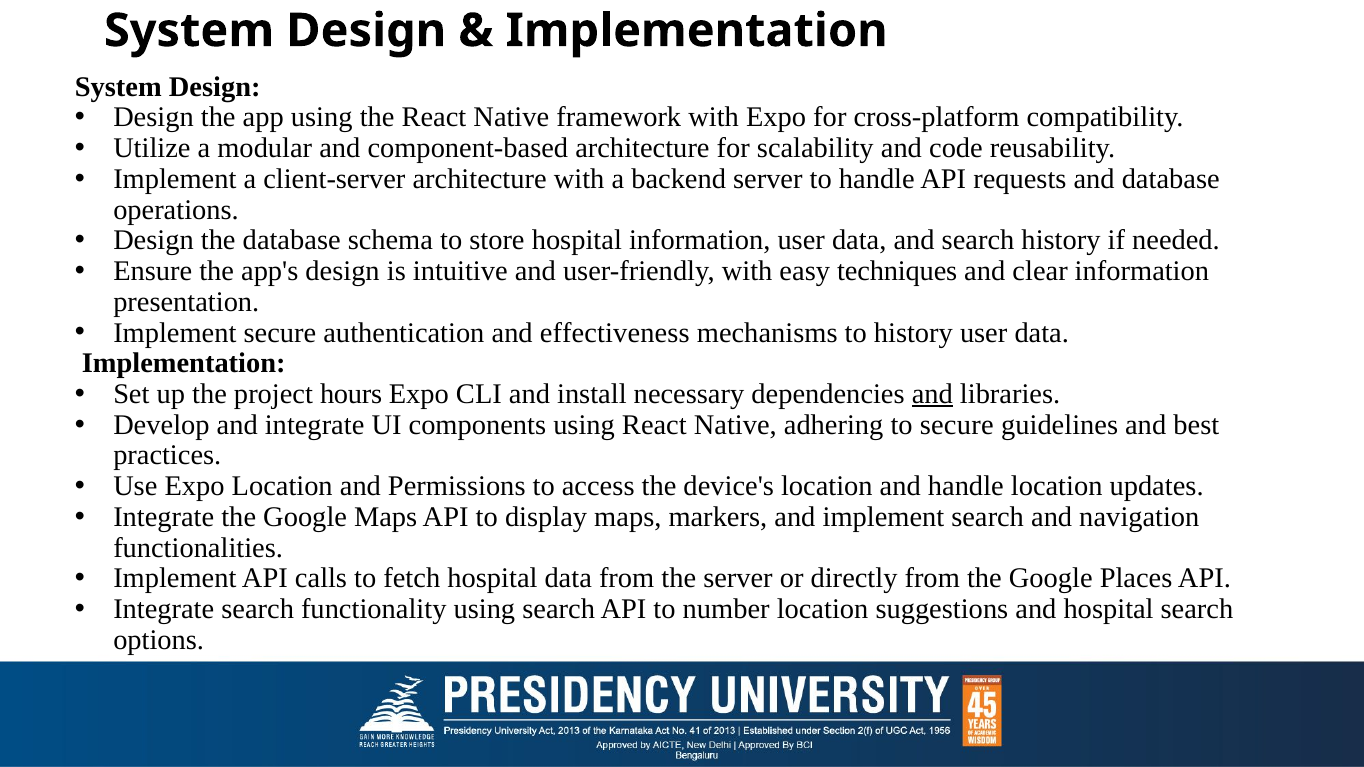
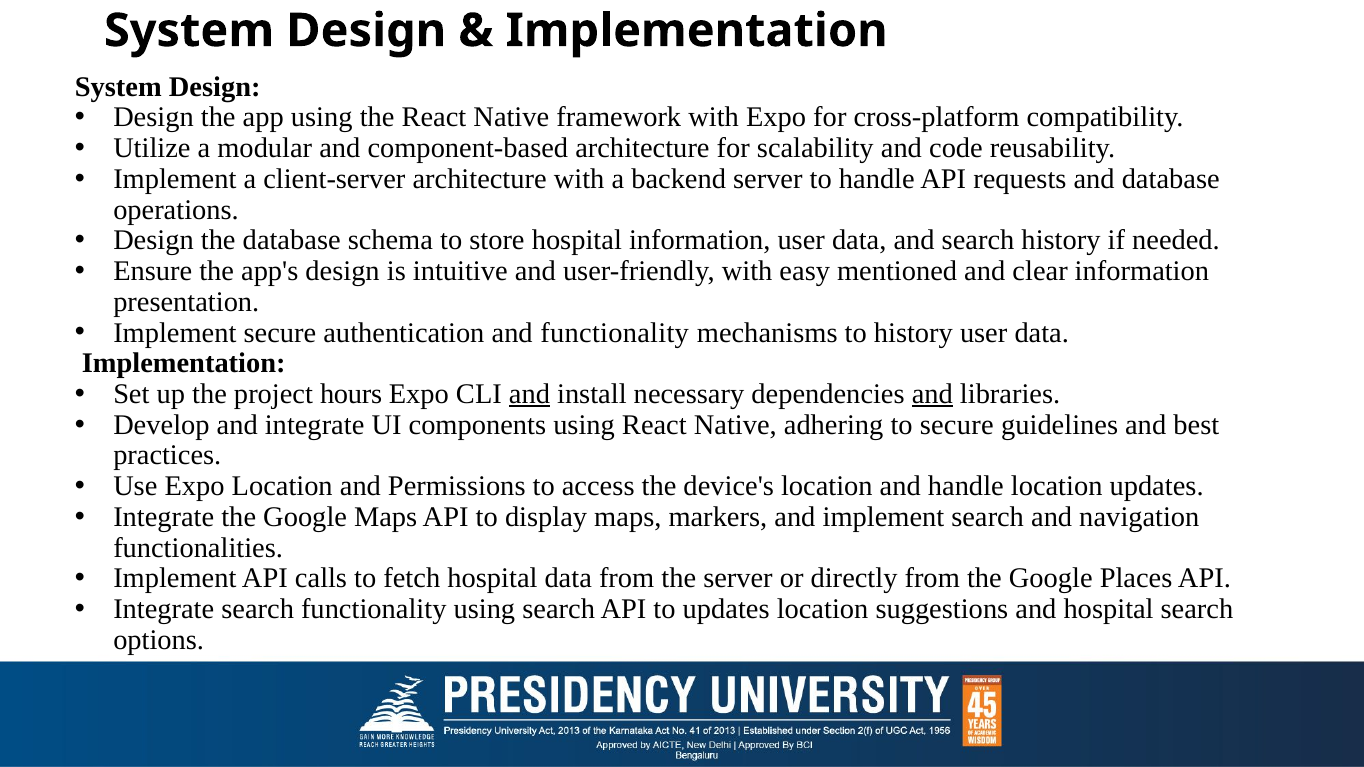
techniques: techniques -> mentioned (897, 271)
and effectiveness: effectiveness -> functionality (615, 333)
and underline: none -> present (529, 394)
to number: number -> updates (726, 609)
